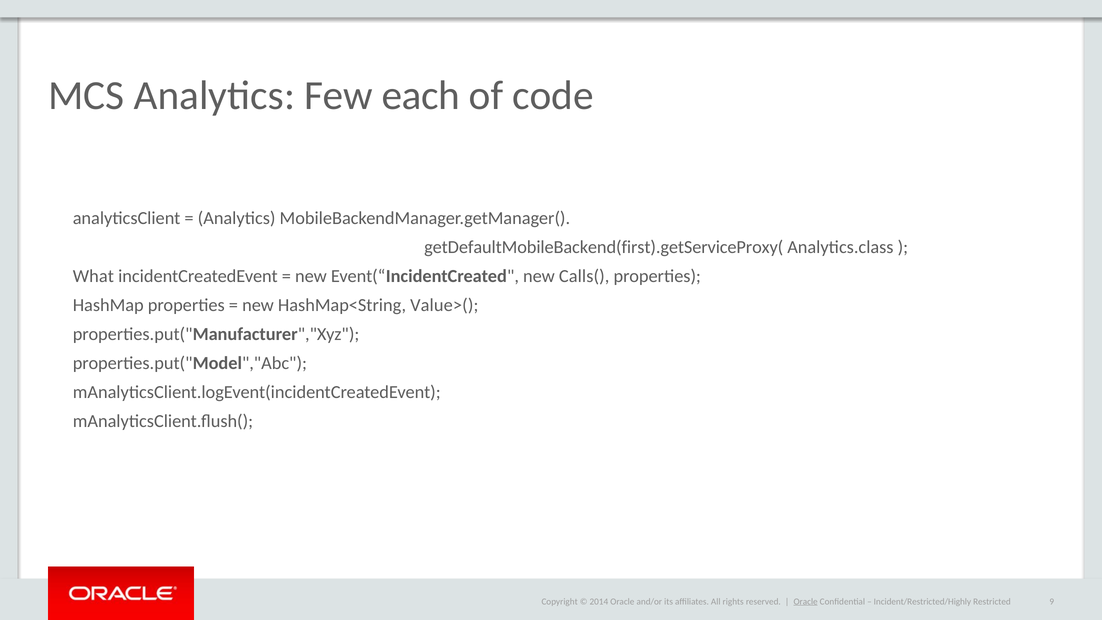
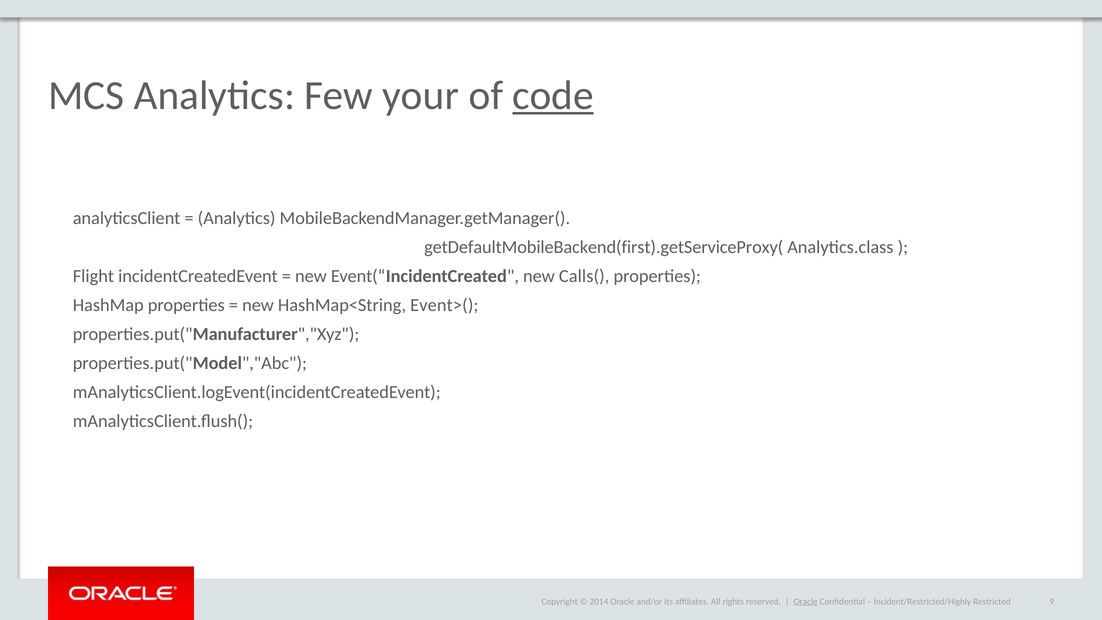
each: each -> your (421, 95)
code underline: none -> present (553, 95)
What: What -> Flight (93, 276)
Value>(: Value>( -> Event>( (444, 305)
